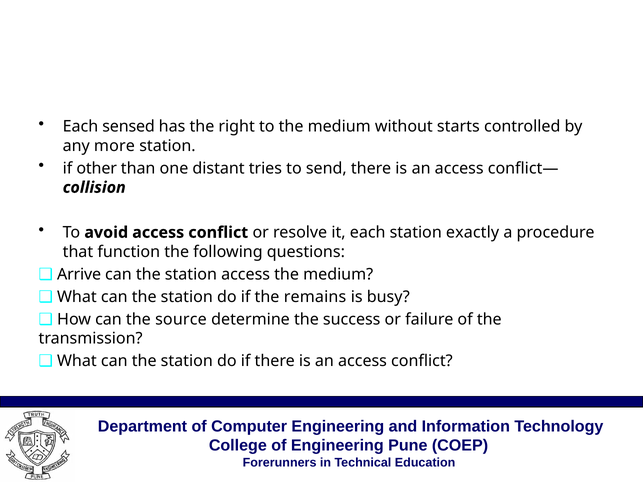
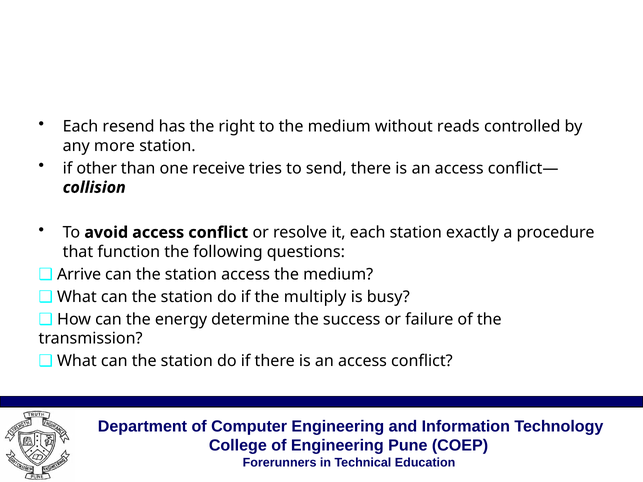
sensed: sensed -> resend (129, 127)
starts: starts -> reads (458, 127)
distant: distant -> receive (219, 168)
remains: remains -> multiply (315, 297)
source: source -> energy (181, 319)
